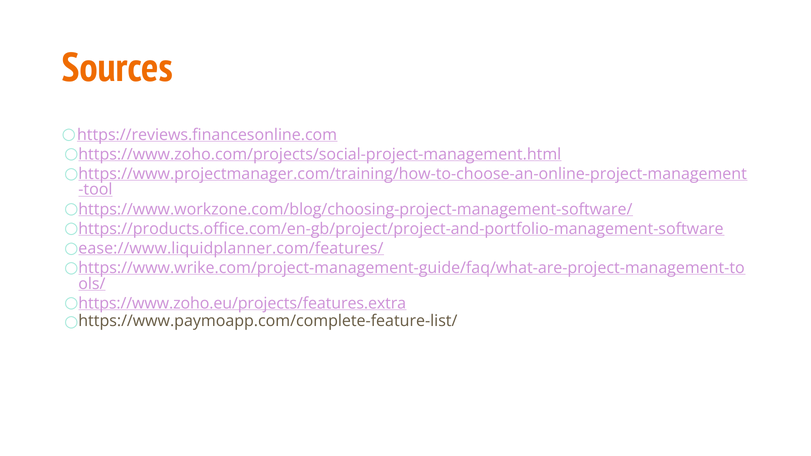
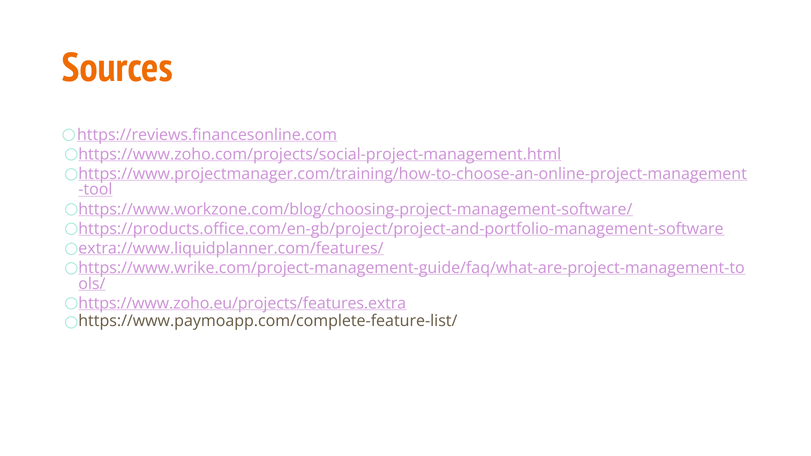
ease://www.liquidplanner.com/features/: ease://www.liquidplanner.com/features/ -> extra://www.liquidplanner.com/features/ (231, 249)
